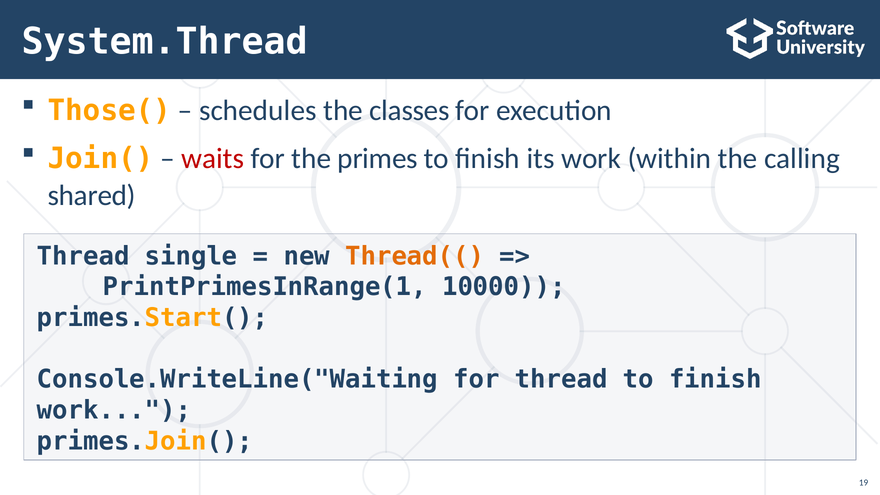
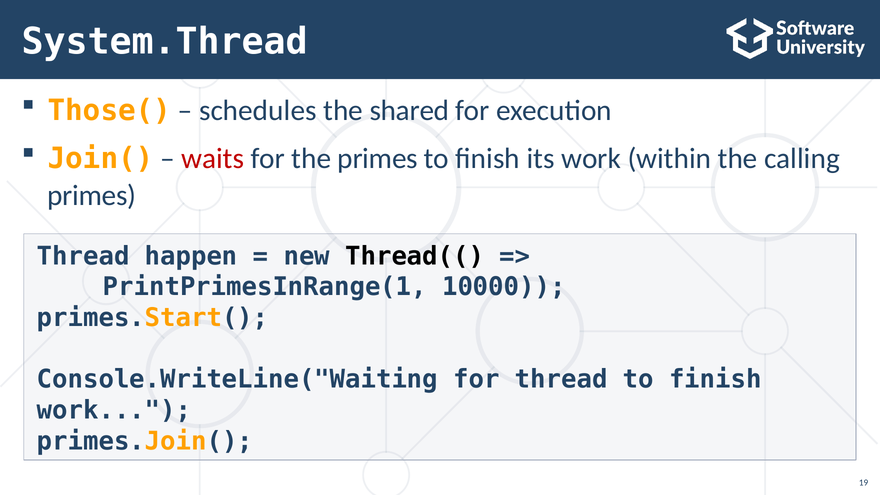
classes: classes -> shared (409, 110)
shared: shared -> primes (92, 195)
single: single -> happen (191, 256)
Thread(( colour: orange -> black (415, 256)
